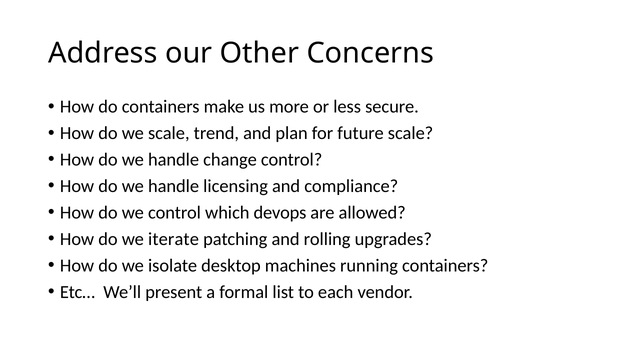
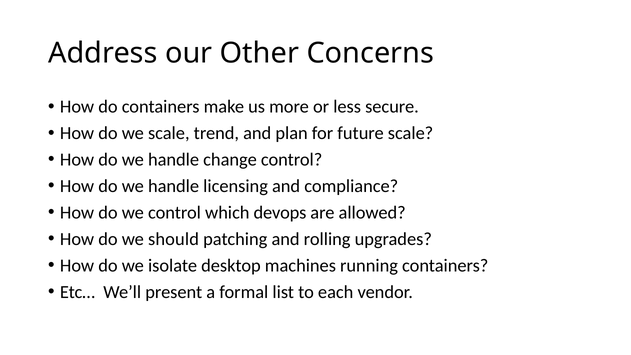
iterate: iterate -> should (173, 239)
